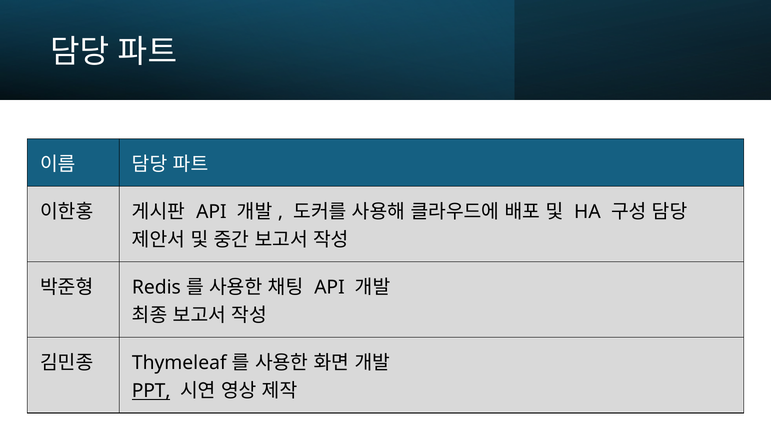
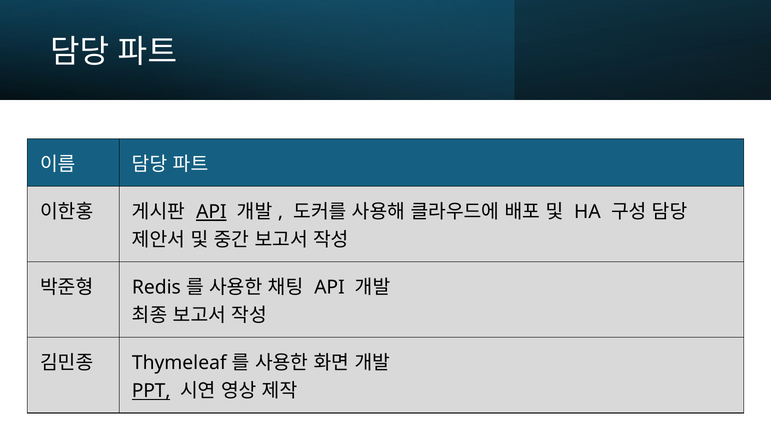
API underline: none -> present (211, 212)
